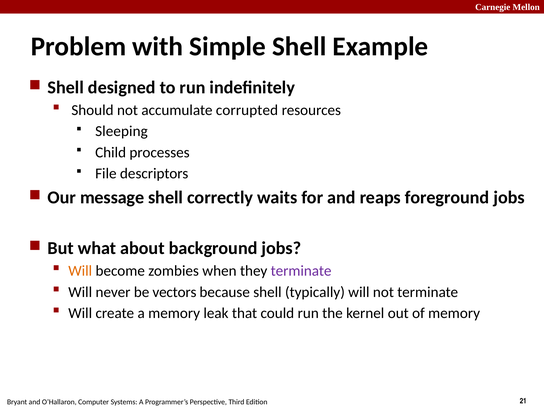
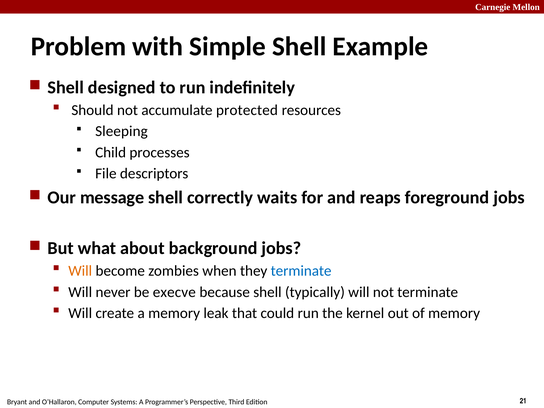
corrupted: corrupted -> protected (247, 110)
terminate colour: purple -> blue (301, 271)
vectors: vectors -> execve (174, 292)
